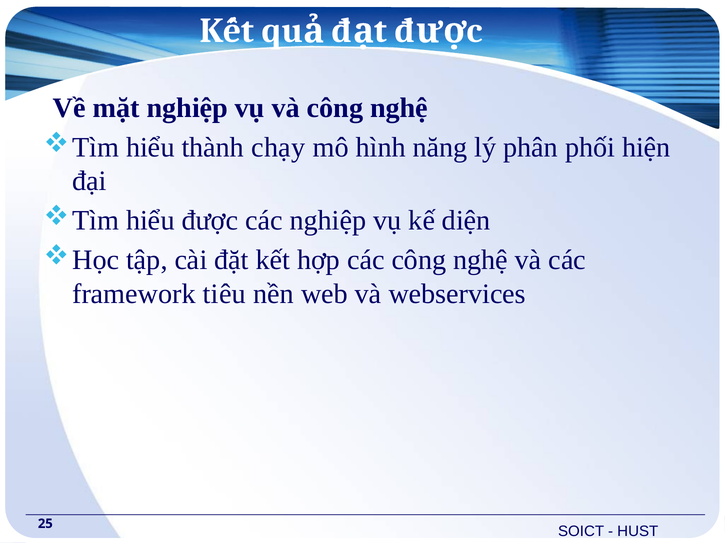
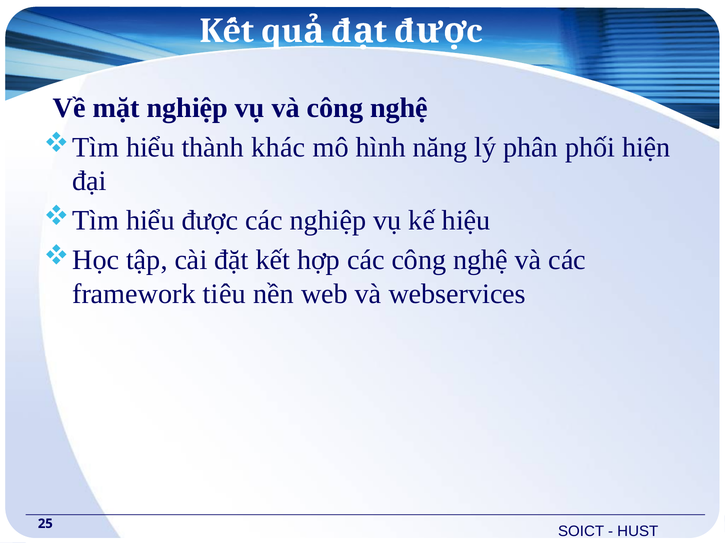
chạy: chạy -> khác (278, 148)
diện: diện -> hiệu (466, 221)
